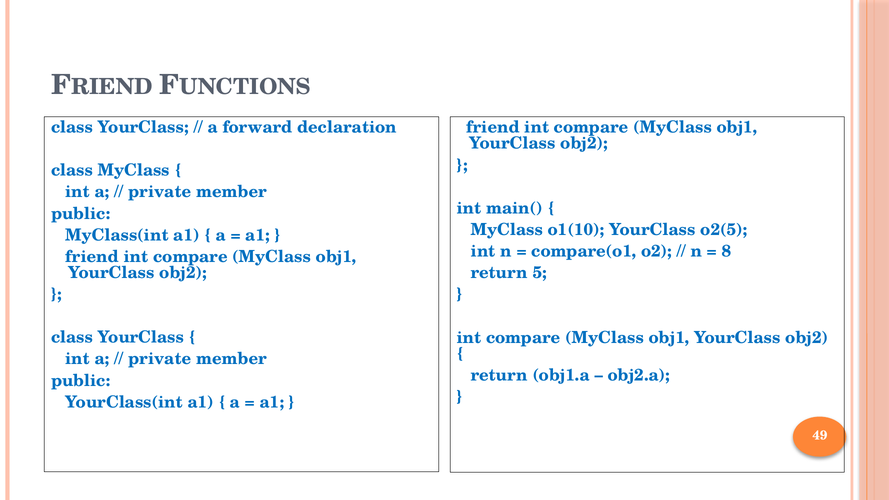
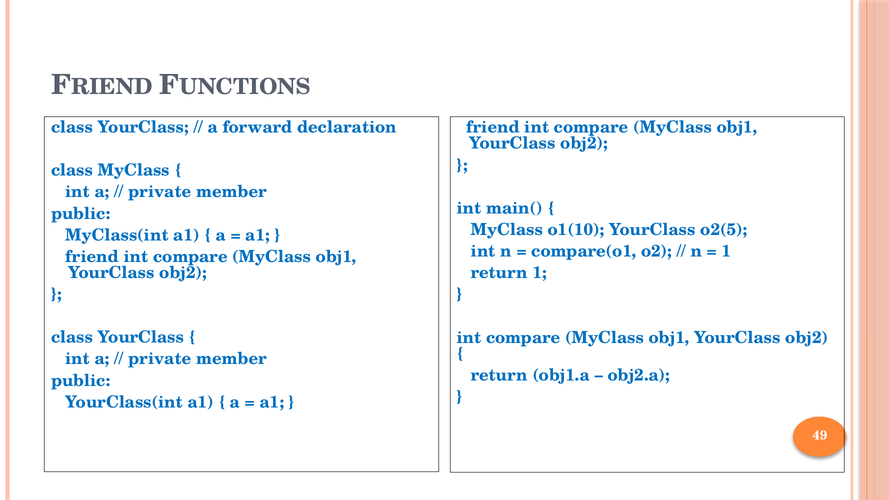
8: 8 -> 1 (727, 251)
return 5: 5 -> 1 (540, 273)
